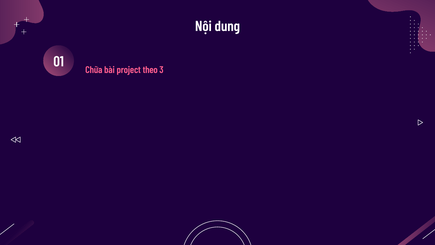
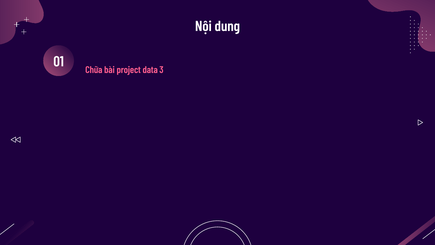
theo: theo -> data (150, 70)
